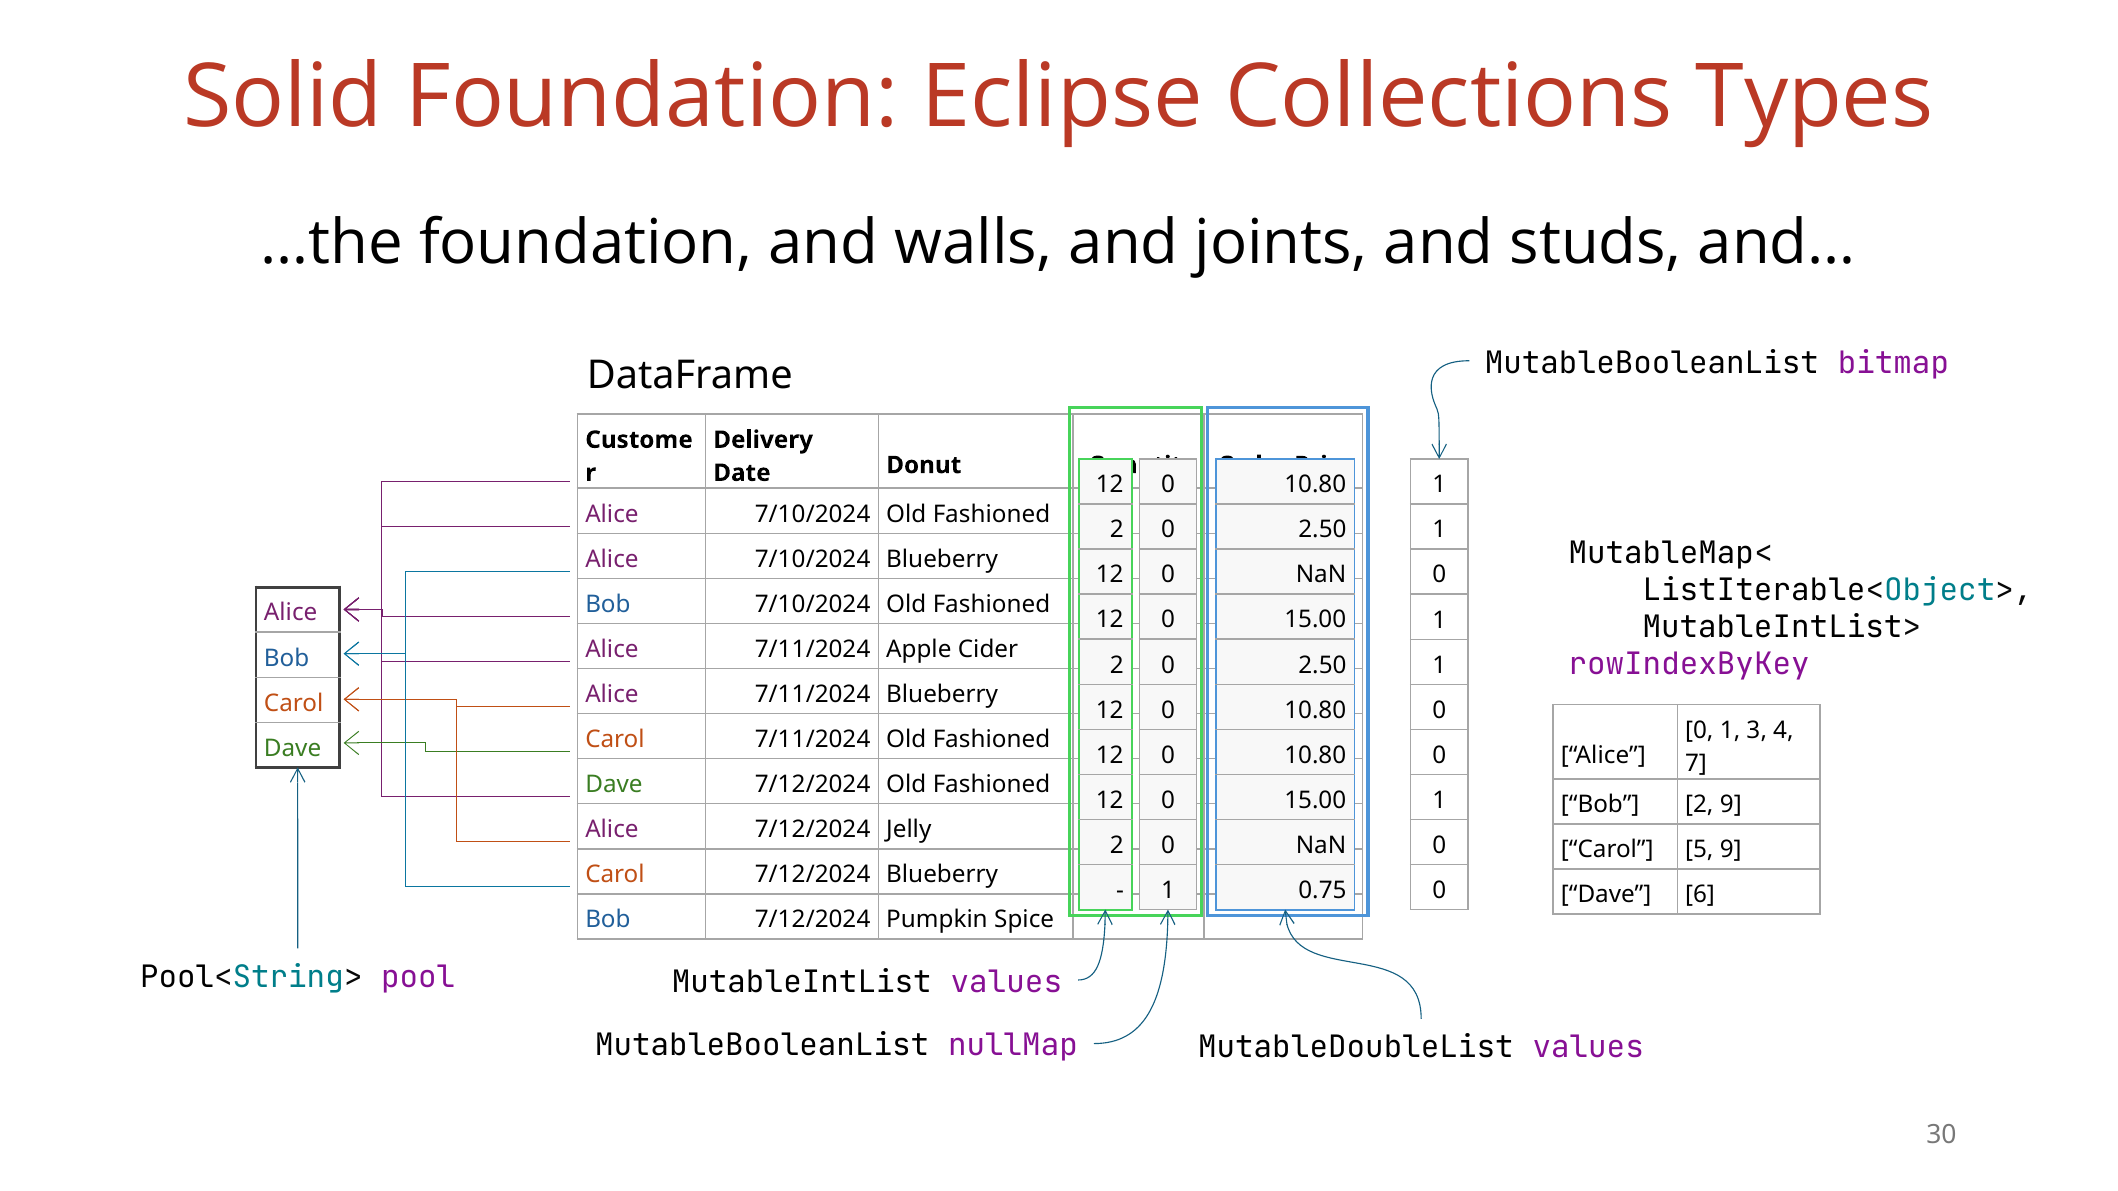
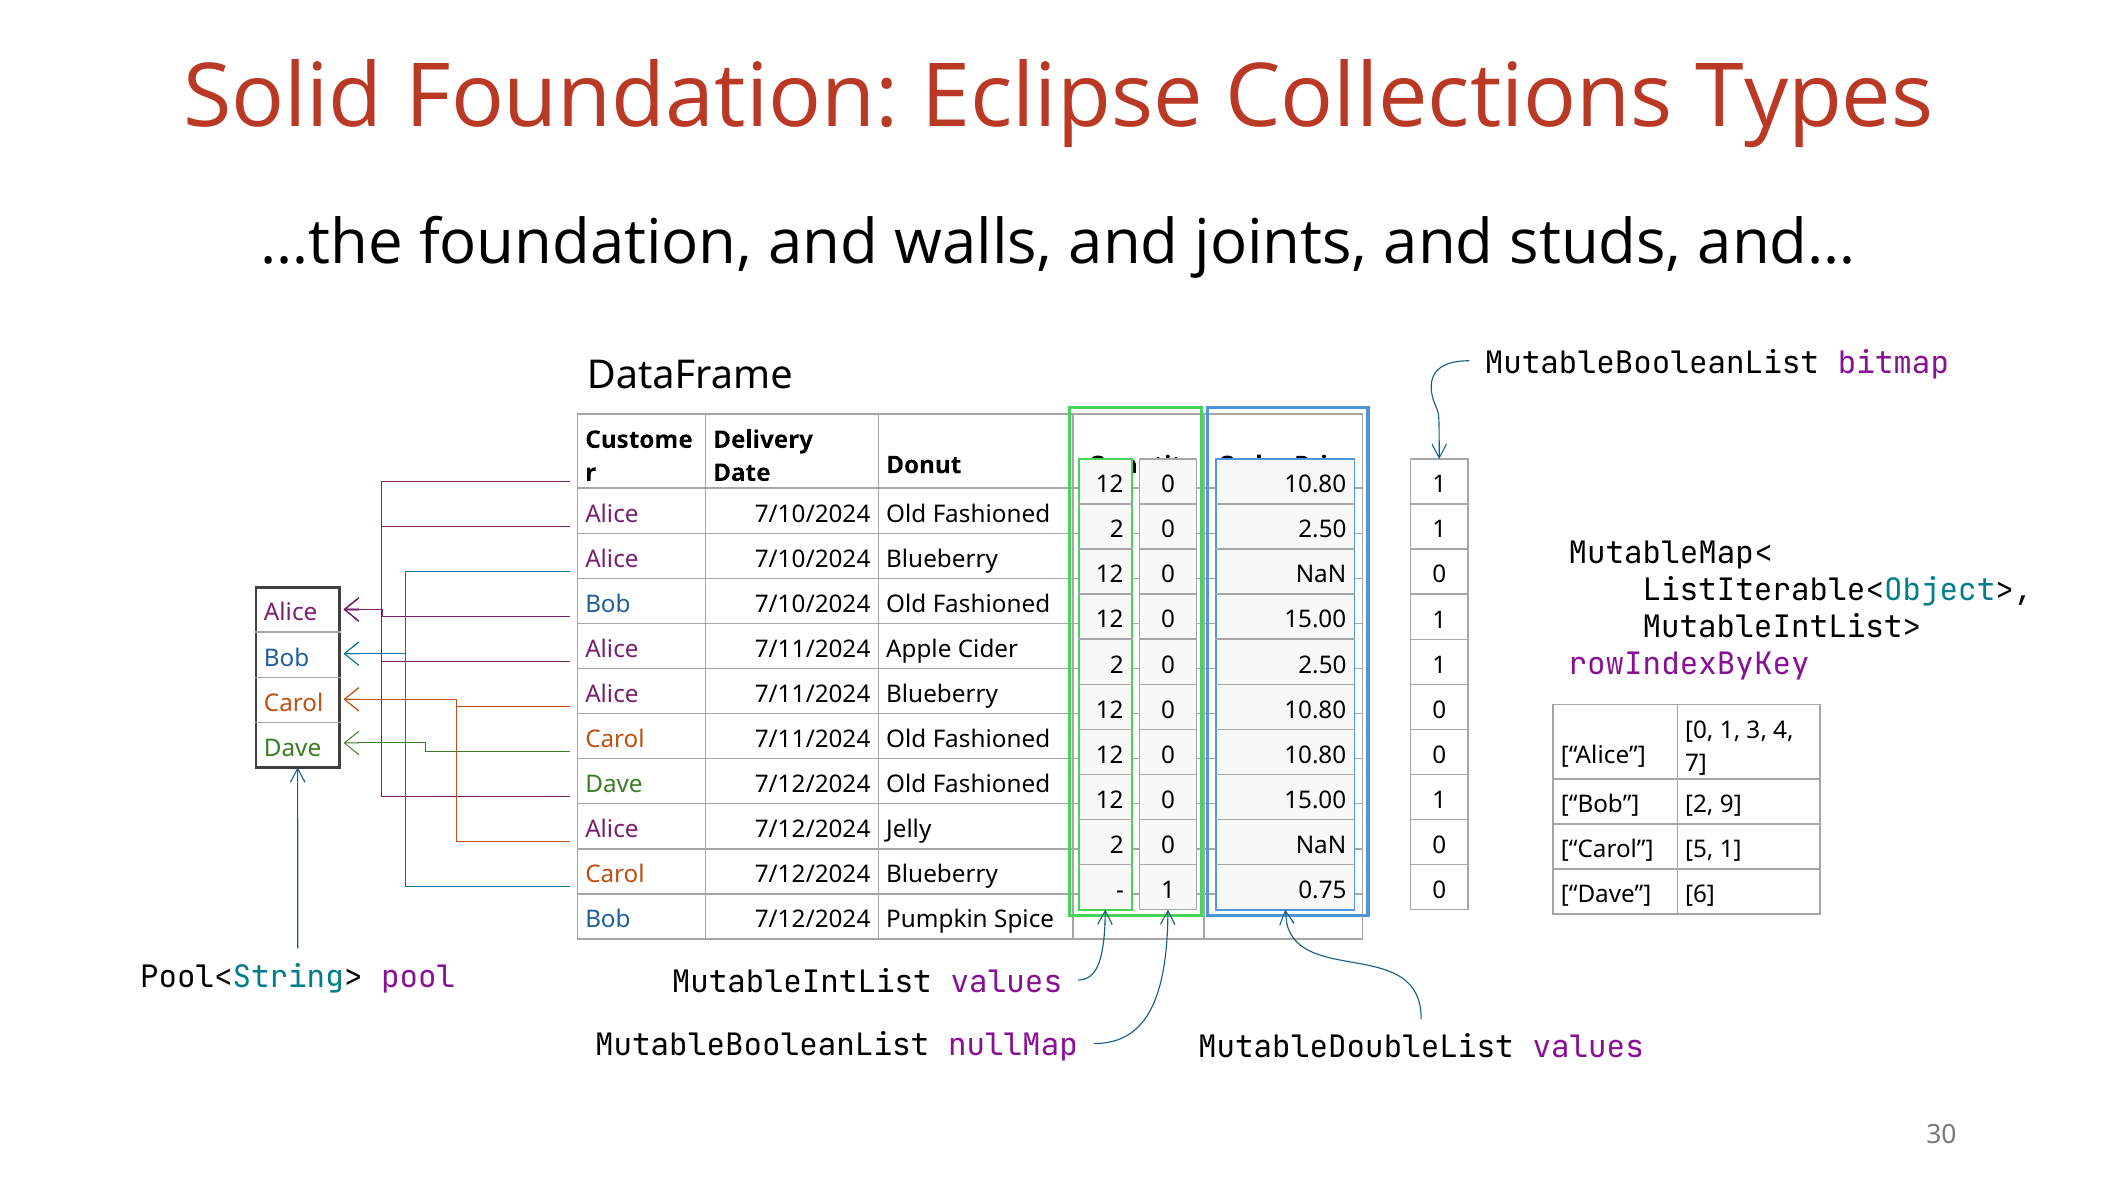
5 9: 9 -> 1 (1731, 850)
